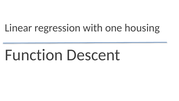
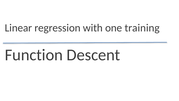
housing: housing -> training (142, 28)
